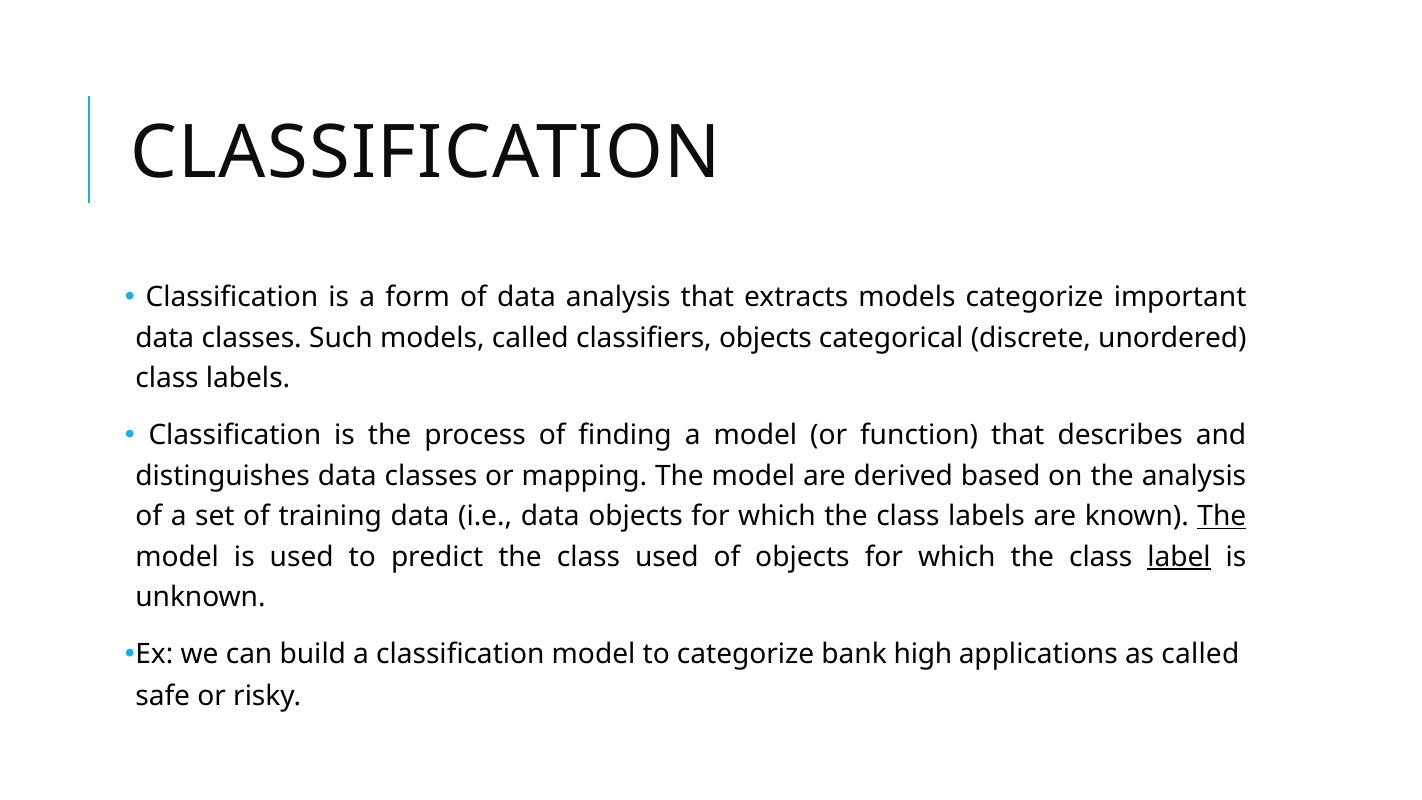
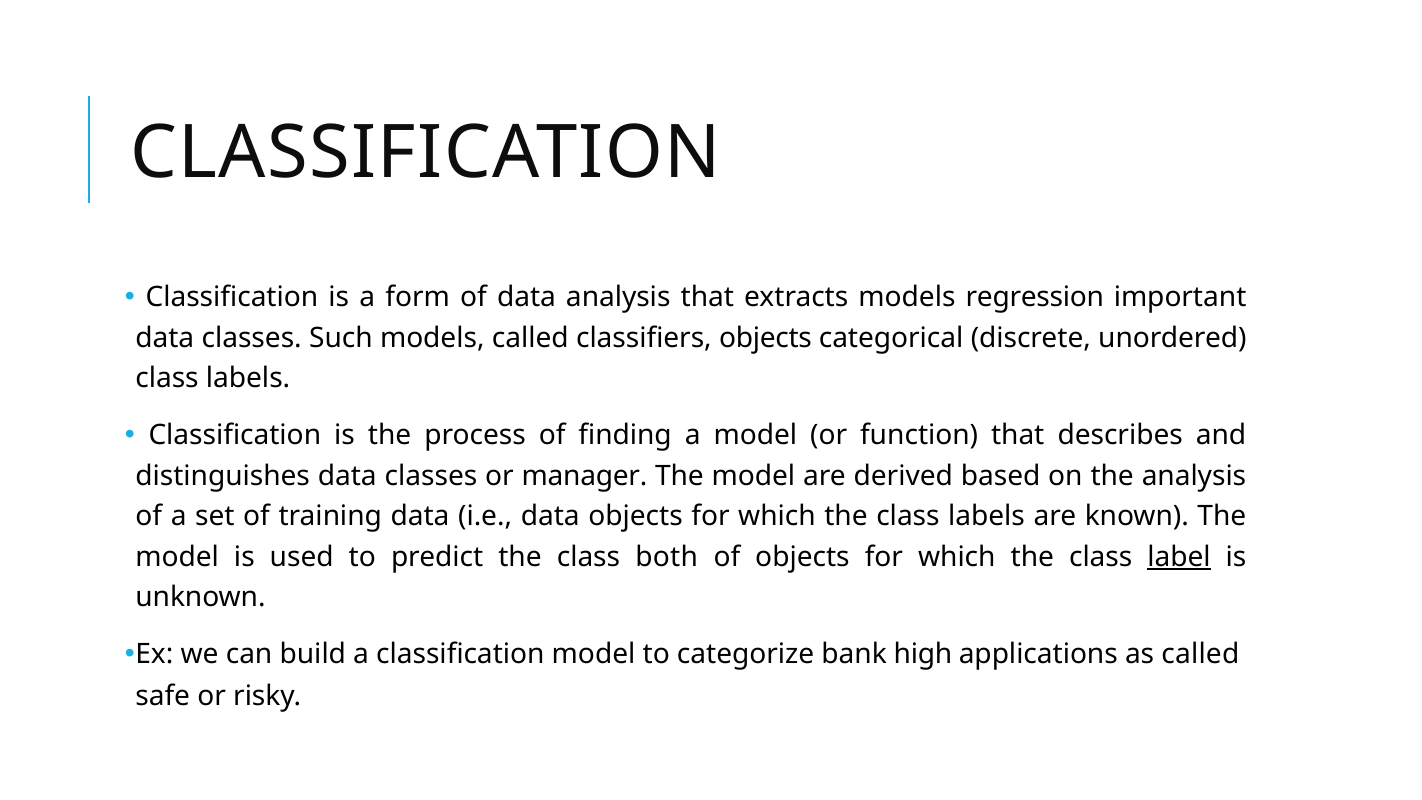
models categorize: categorize -> regression (1035, 298)
mapping: mapping -> manager (584, 476)
The underline: present -> none (1222, 516)
class used: used -> both (667, 557)
